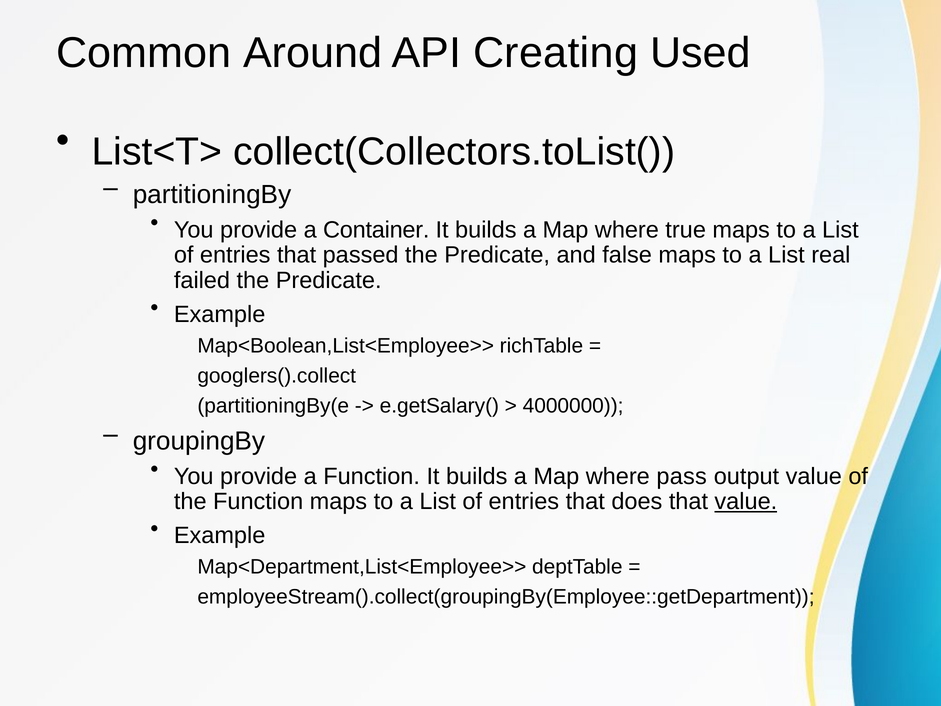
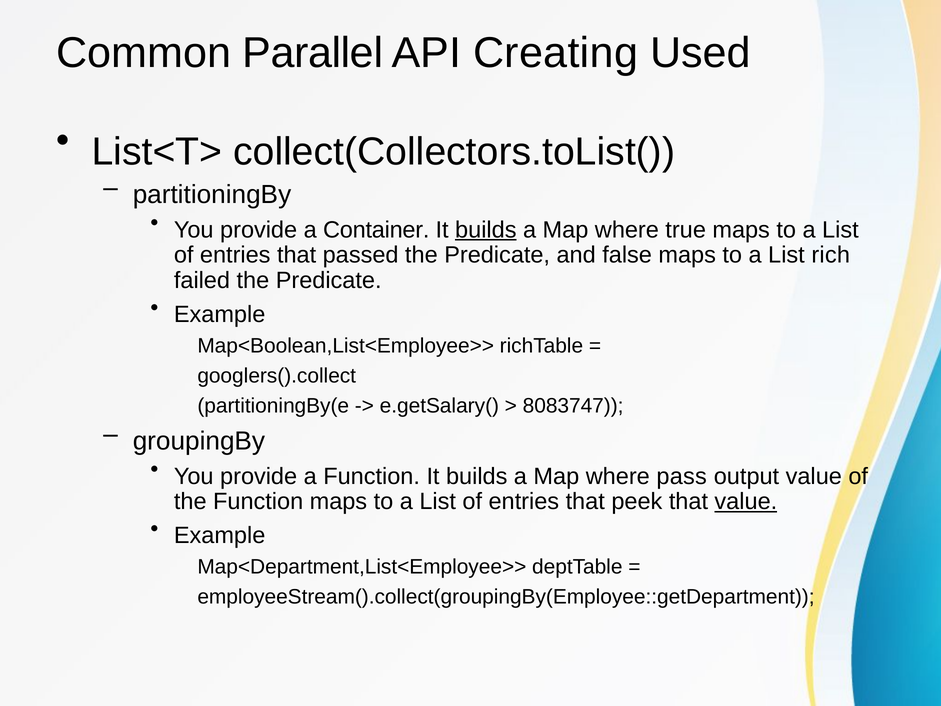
Around: Around -> Parallel (313, 53)
builds underline: none -> present (486, 230)
real: real -> rich (831, 255)
4000000: 4000000 -> 8083747 (573, 406)
does: does -> peek (637, 501)
